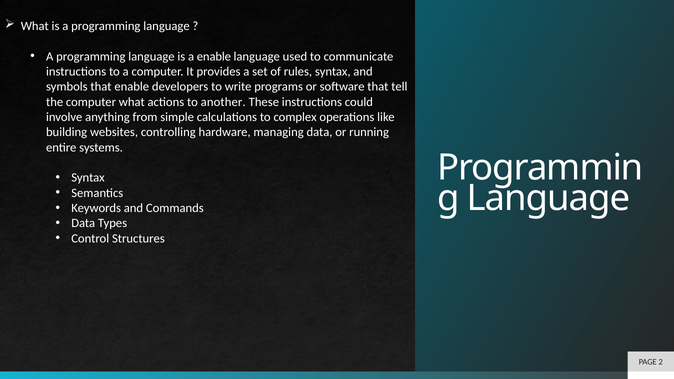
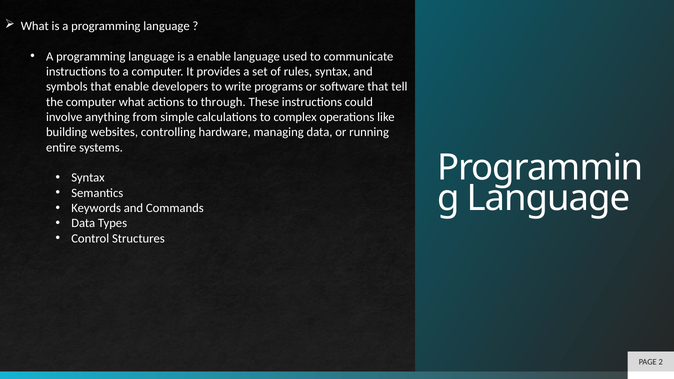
another: another -> through (223, 102)
